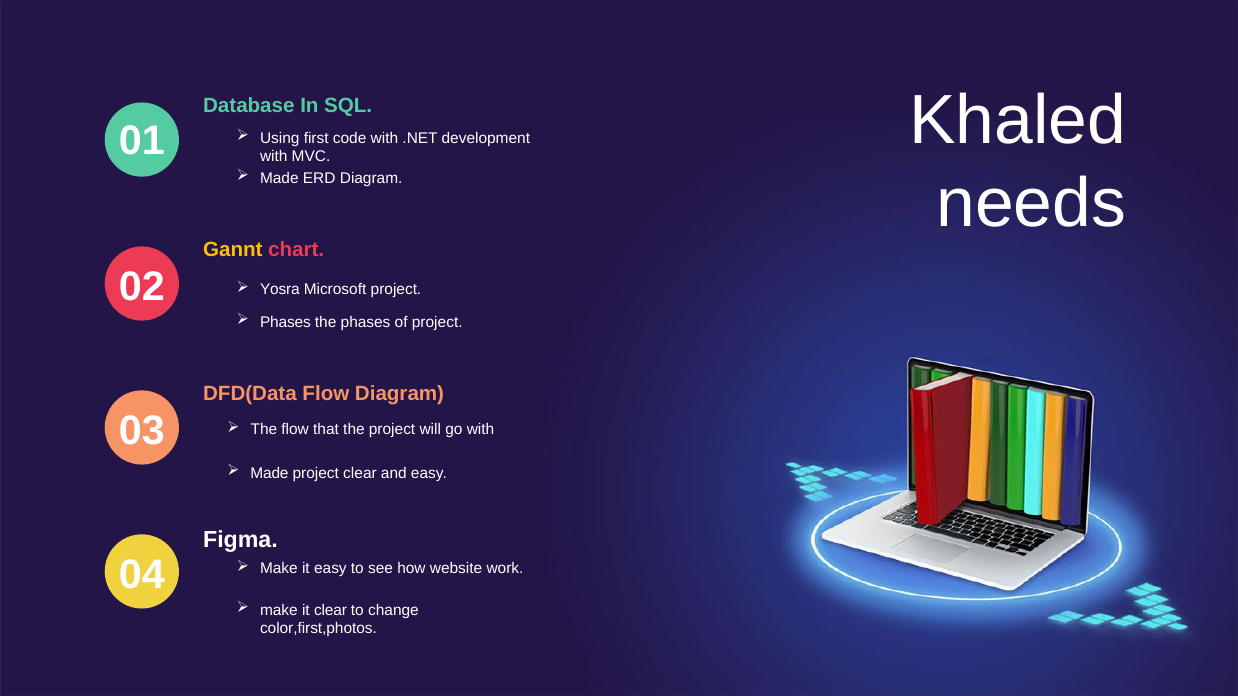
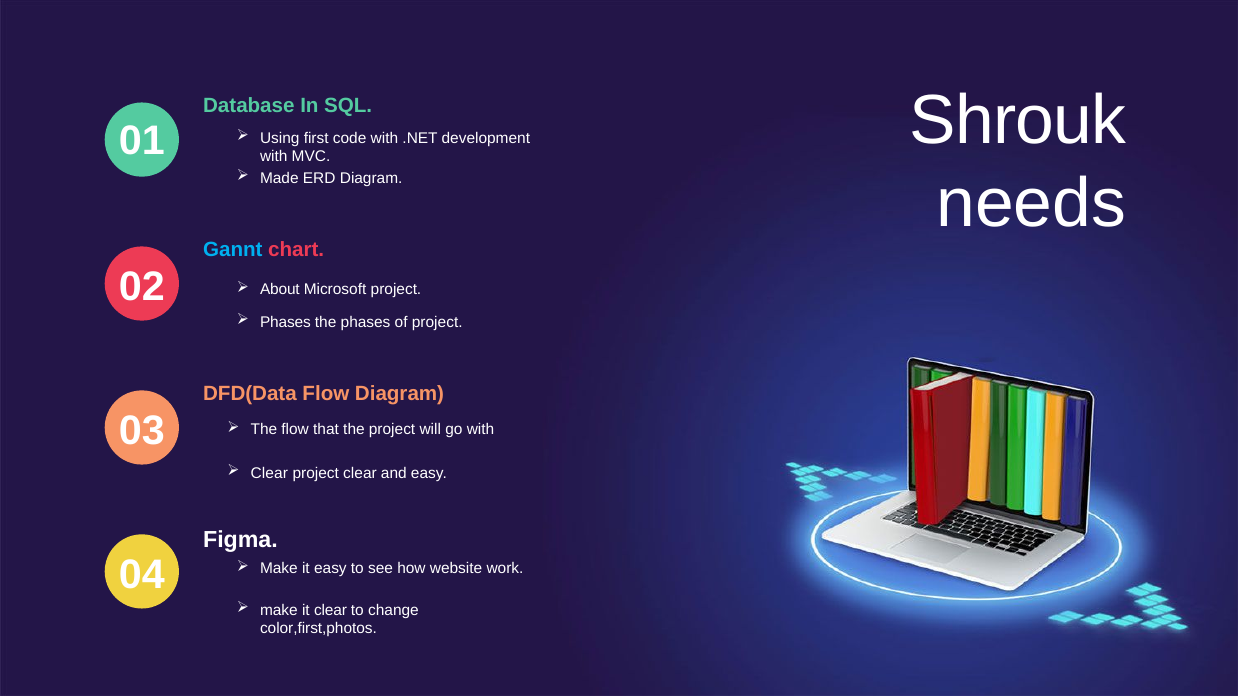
Khaled: Khaled -> Shrouk (1018, 120)
Gannt colour: yellow -> light blue (233, 250)
Yosra: Yosra -> About (280, 290)
Made: Made -> Clear (269, 473)
